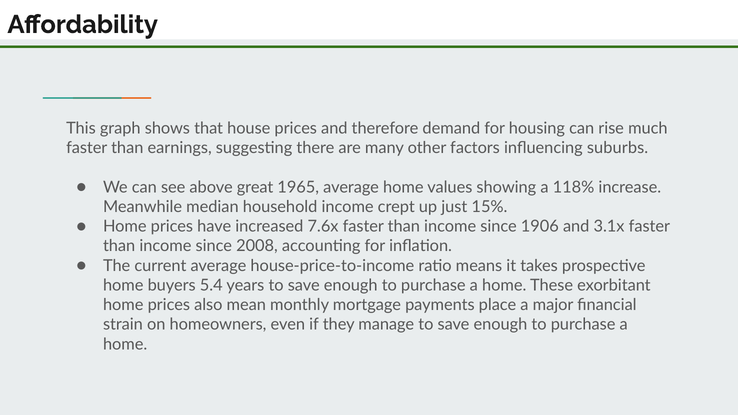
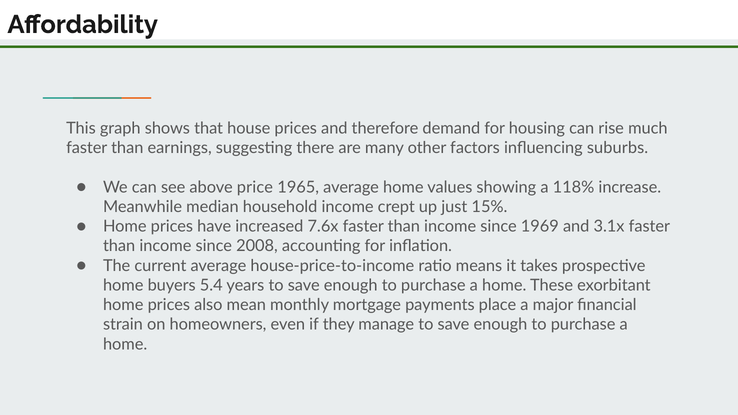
great: great -> price (255, 187)
1906: 1906 -> 1969 (540, 226)
